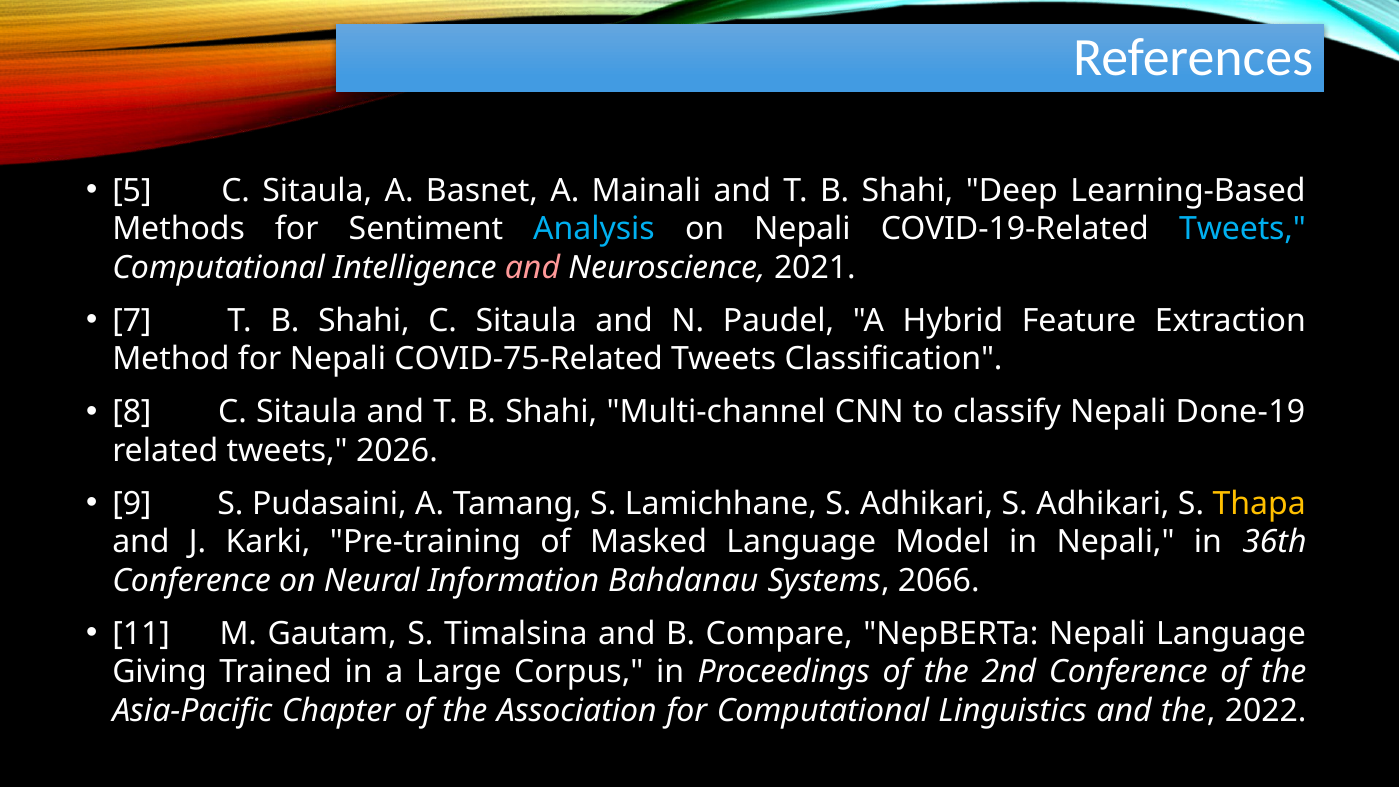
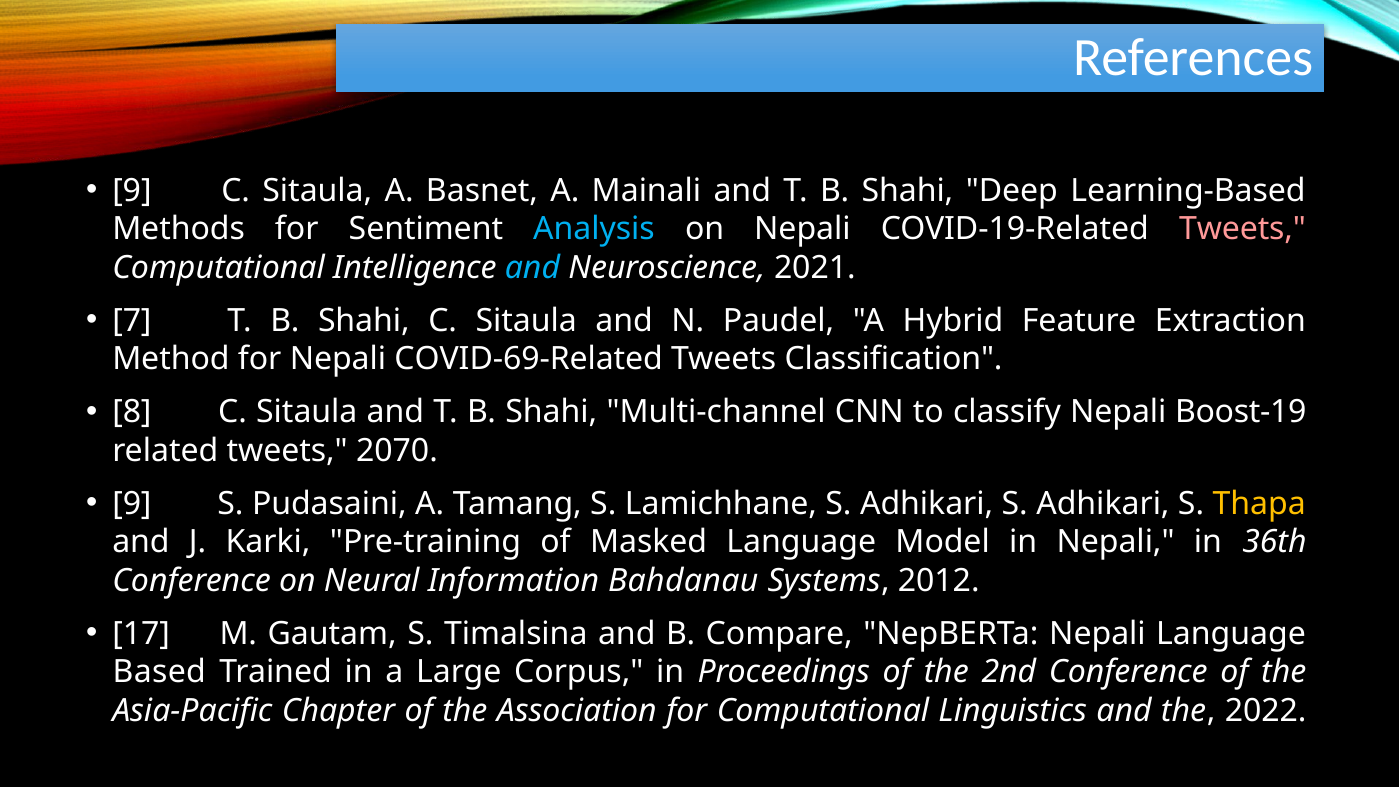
5: 5 -> 9 (132, 191)
Tweets colour: light blue -> pink (1243, 229)
and colour: pink -> light blue (532, 268)
COVID-75-Related: COVID-75-Related -> COVID-69-Related (529, 359)
Done-19: Done-19 -> Boost-19 (1241, 412)
2026: 2026 -> 2070 (397, 451)
2066: 2066 -> 2012 (939, 581)
11: 11 -> 17 (141, 634)
Giving: Giving -> Based (159, 672)
